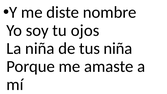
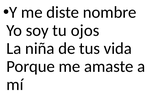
tus niña: niña -> vida (118, 48)
